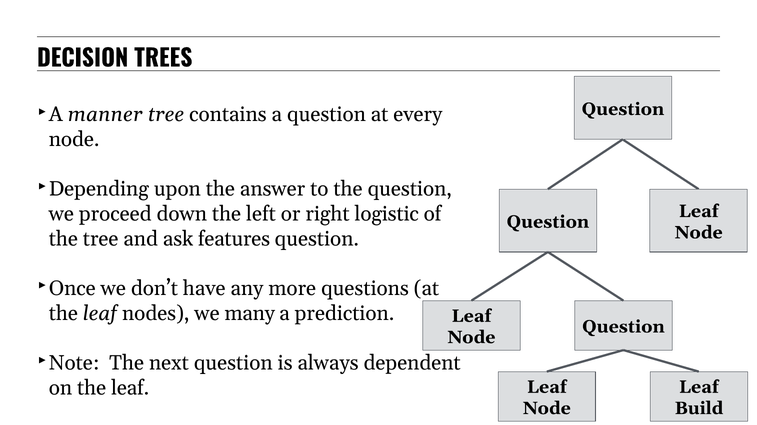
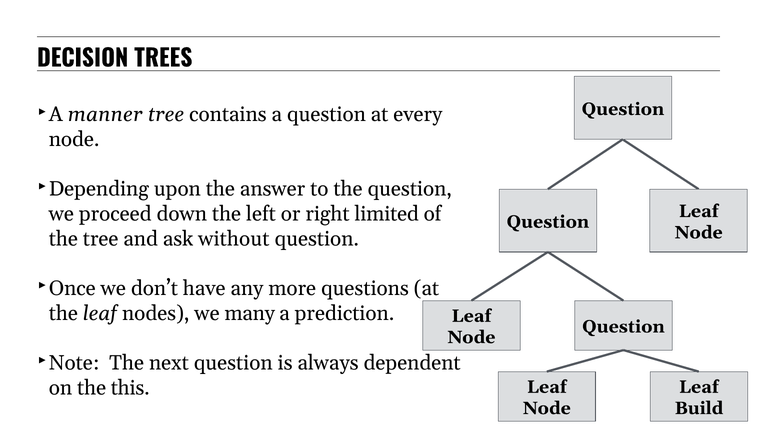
logistic: logistic -> limited (387, 214)
features: features -> without (234, 239)
on the leaf: leaf -> this (130, 388)
